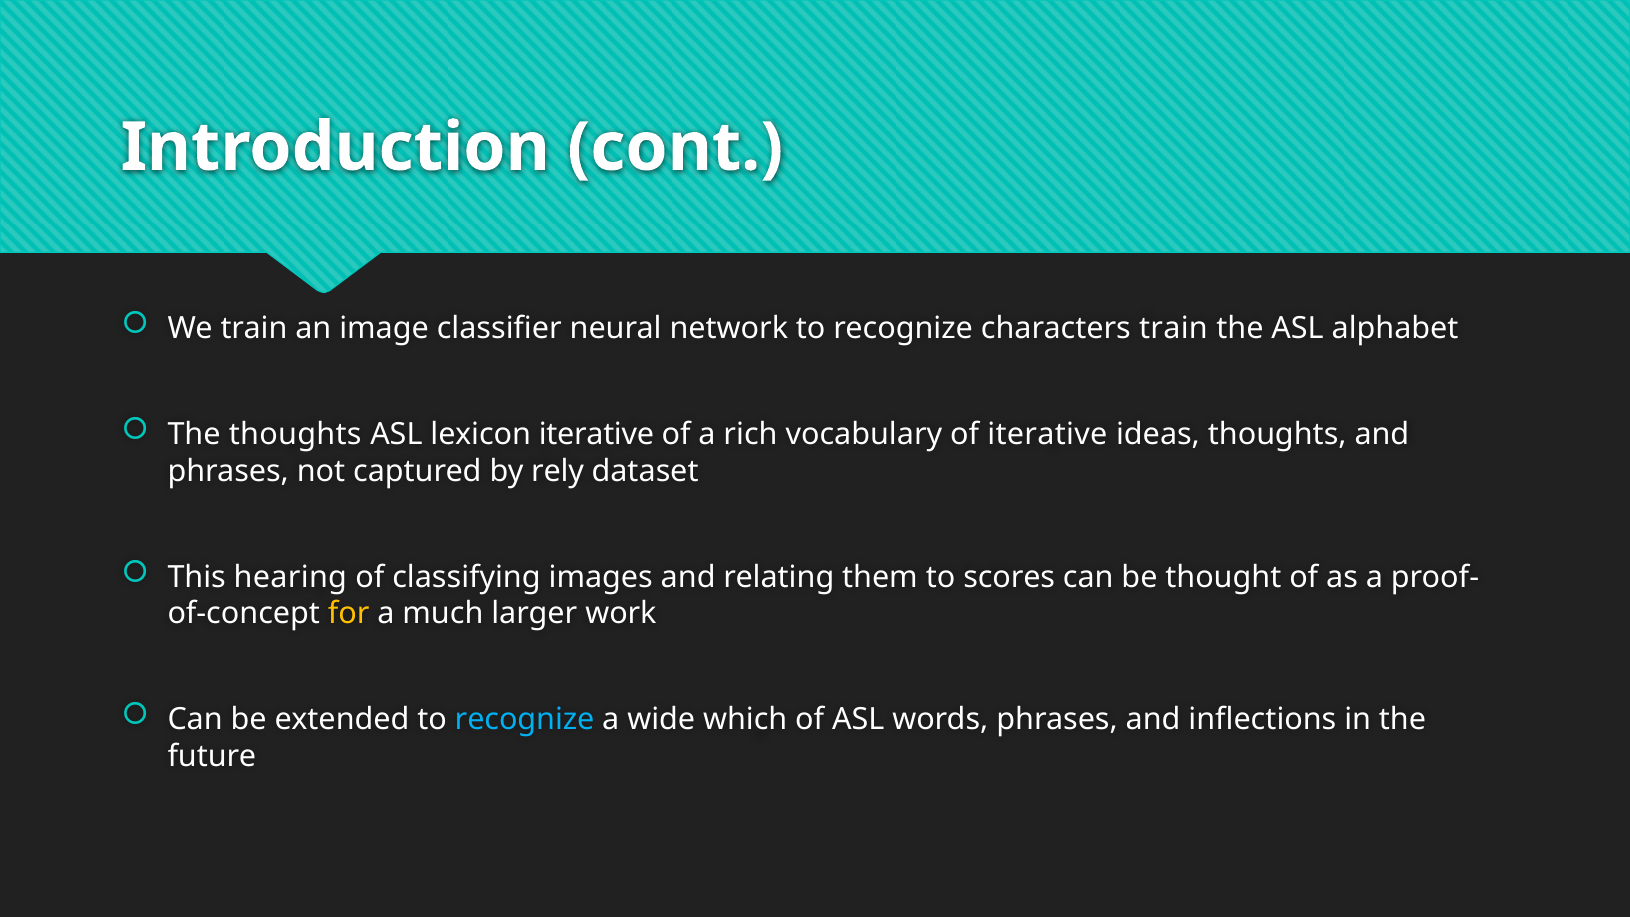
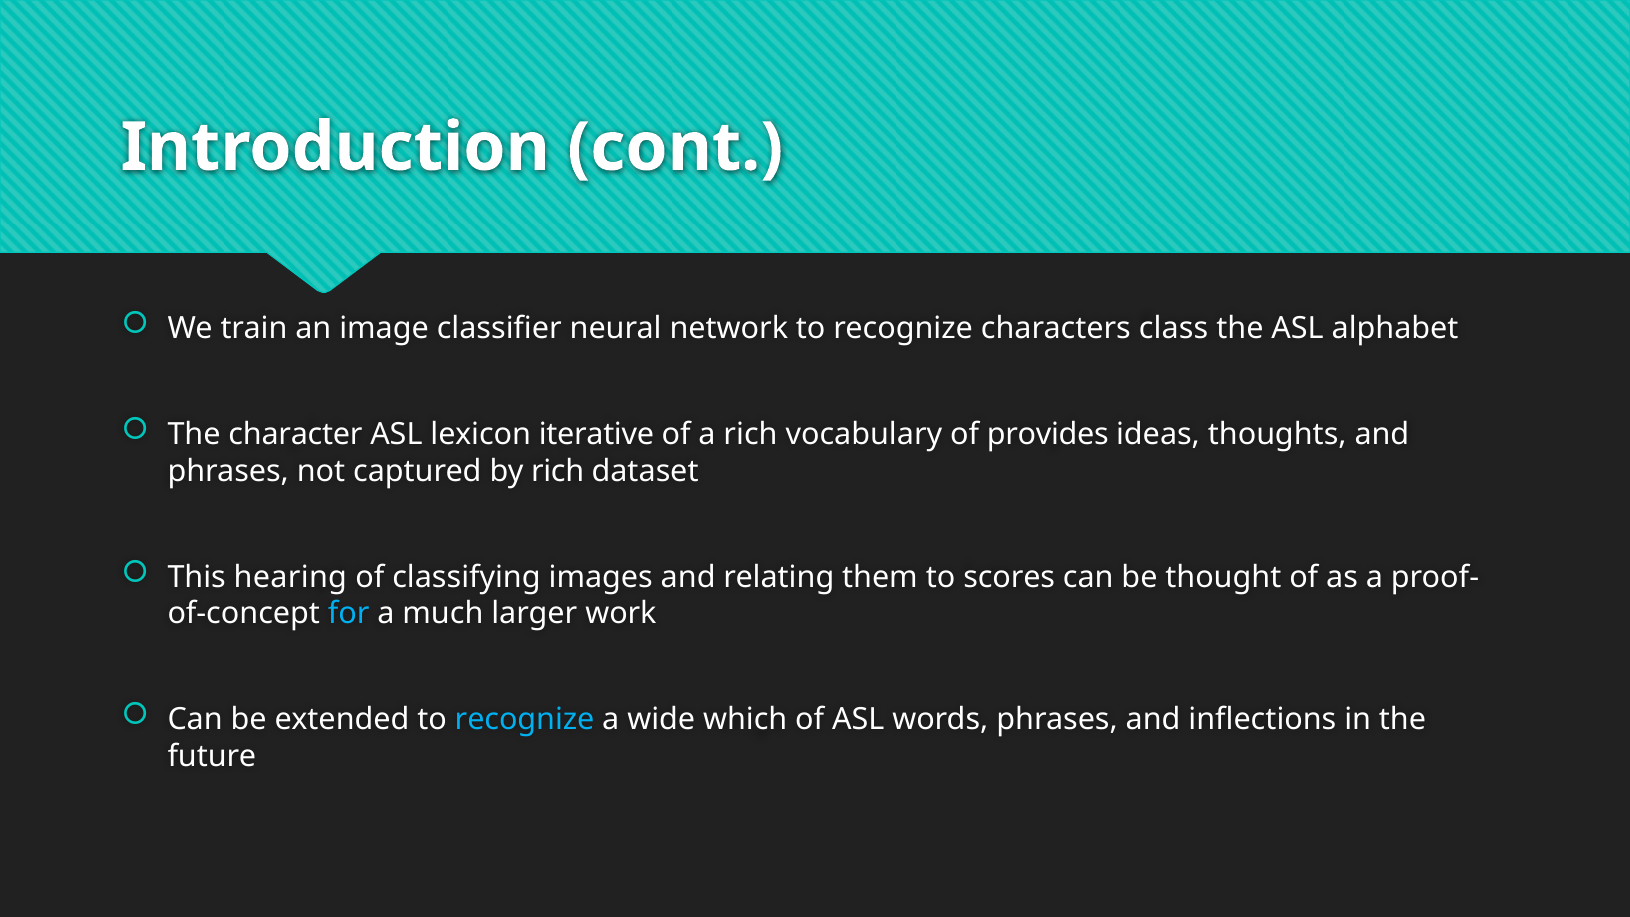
characters train: train -> class (1174, 328)
The thoughts: thoughts -> character (295, 434)
of iterative: iterative -> provides (1048, 434)
by rely: rely -> rich (558, 471)
for colour: yellow -> light blue (349, 614)
